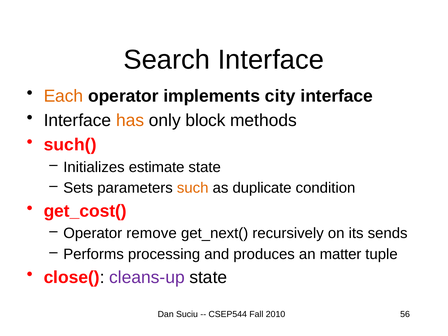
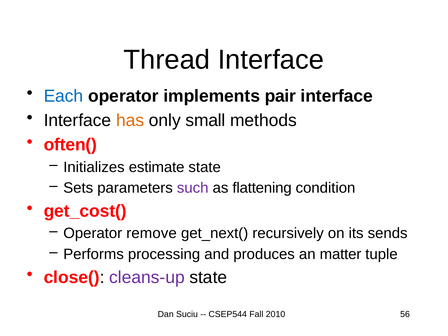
Search: Search -> Thread (167, 60)
Each colour: orange -> blue (64, 96)
city: city -> pair (280, 96)
block: block -> small (206, 120)
such(: such( -> often( (70, 145)
such colour: orange -> purple (193, 188)
duplicate: duplicate -> flattening (262, 188)
